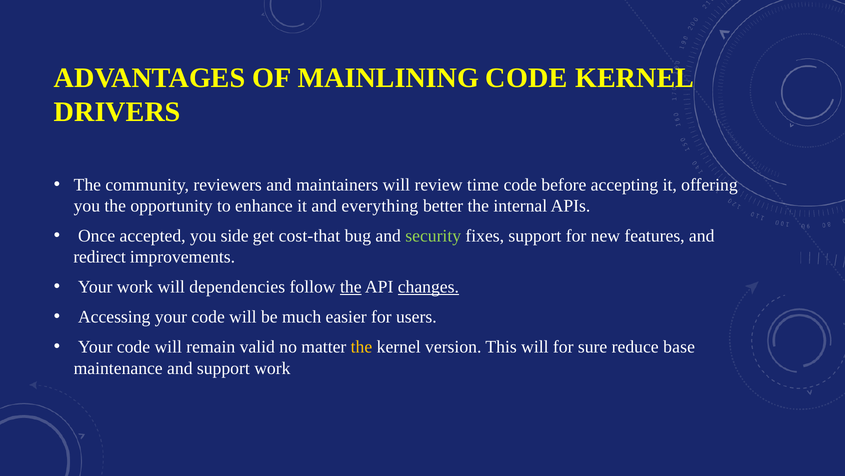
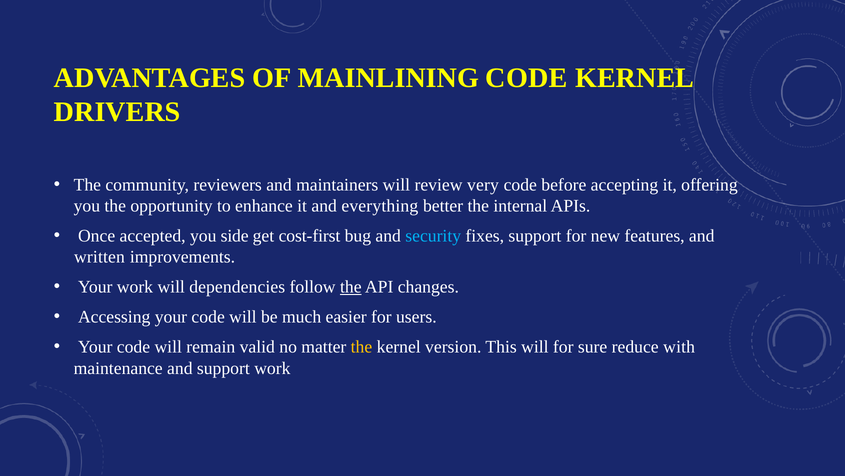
time: time -> very (483, 184)
cost-that: cost-that -> cost-first (309, 236)
security colour: light green -> light blue (433, 236)
redirect: redirect -> written (99, 257)
changes underline: present -> none (428, 287)
base: base -> with (679, 347)
